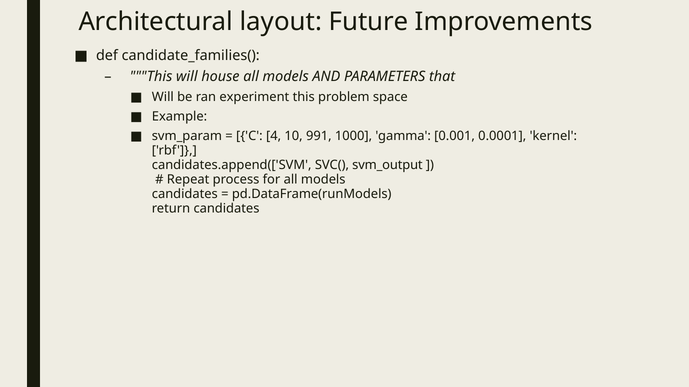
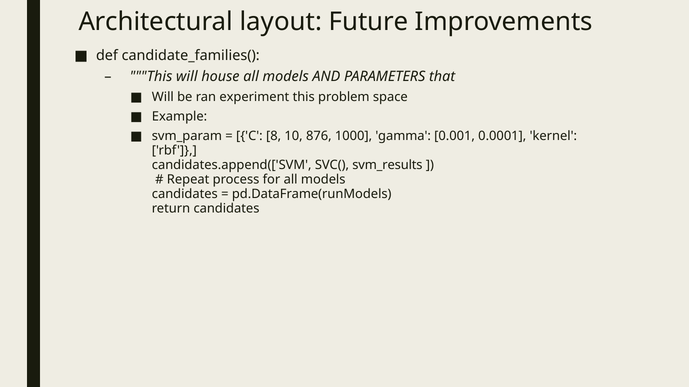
4: 4 -> 8 (274, 136)
991: 991 -> 876 (319, 136)
svm_output: svm_output -> svm_results (387, 165)
